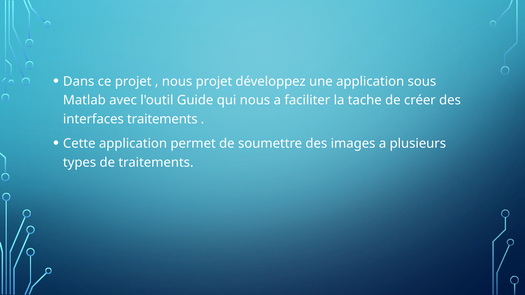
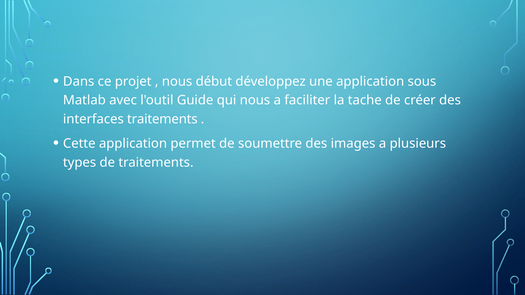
nous projet: projet -> début (214, 81)
